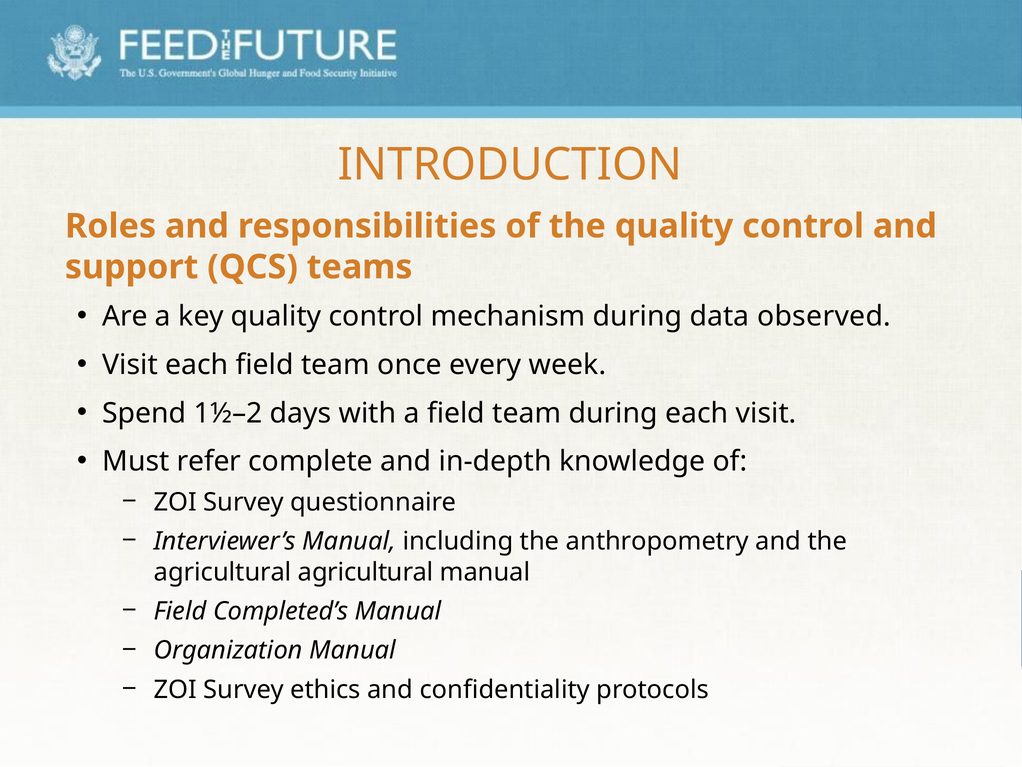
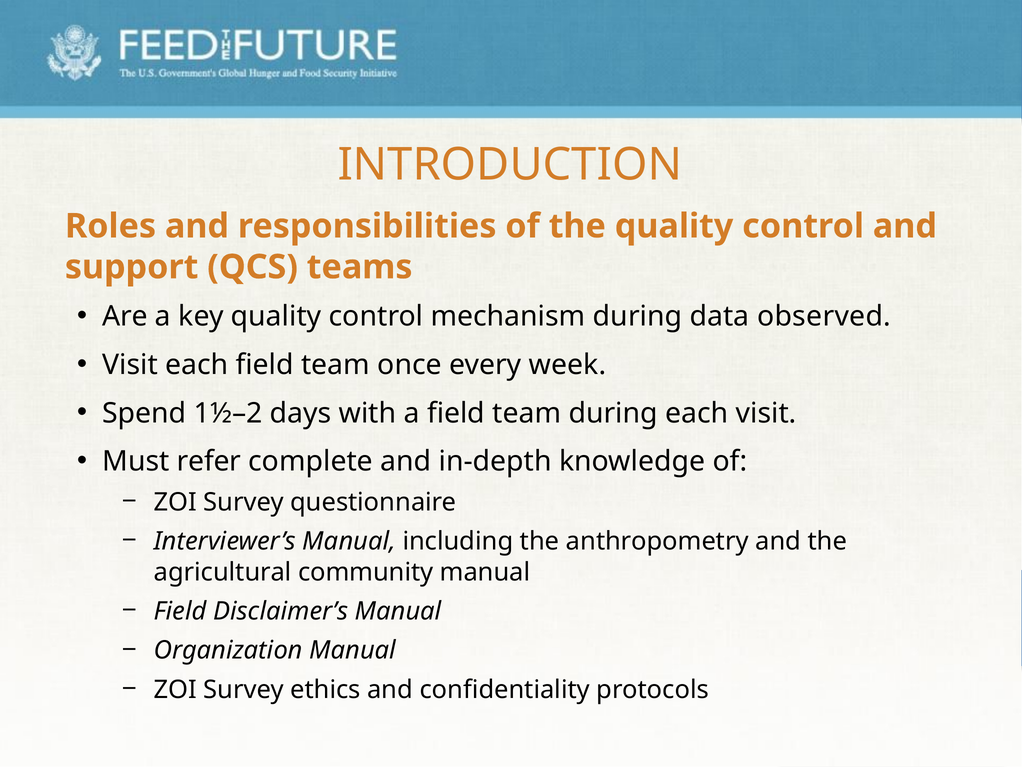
agricultural agricultural: agricultural -> community (366, 572)
Completed’s: Completed’s -> Disclaimer’s (281, 611)
